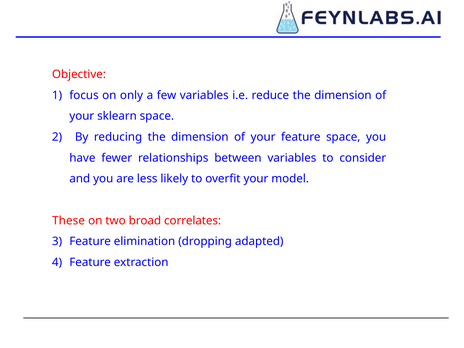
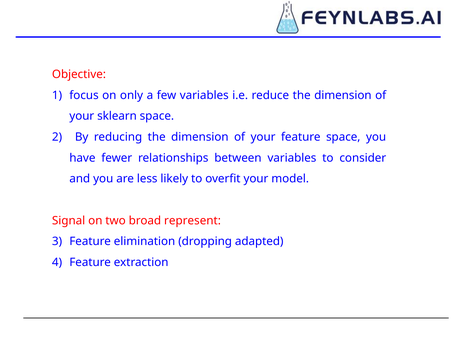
These: These -> Signal (69, 221)
correlates: correlates -> represent (192, 221)
